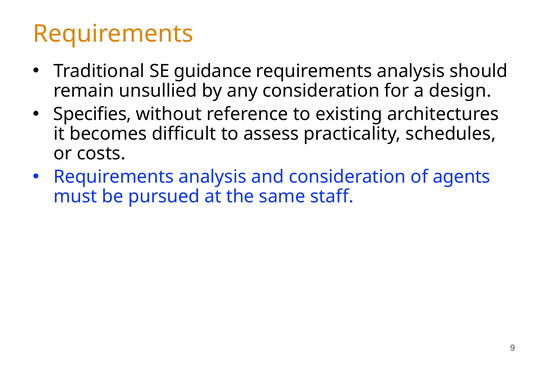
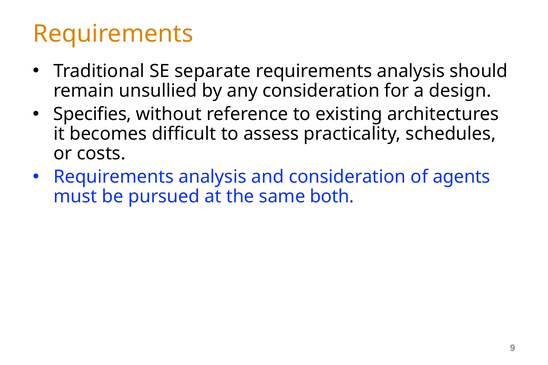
guidance: guidance -> separate (213, 71)
staff: staff -> both (332, 197)
